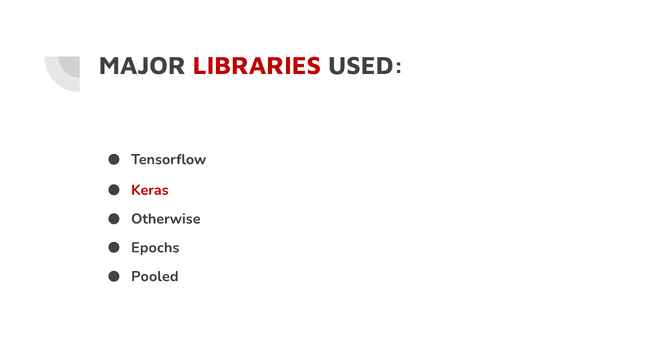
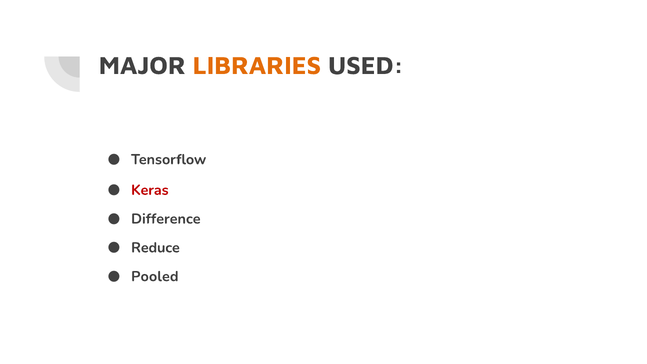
LIBRARIES colour: red -> orange (257, 66)
Otherwise: Otherwise -> Difference (166, 219)
Epochs: Epochs -> Reduce (155, 248)
